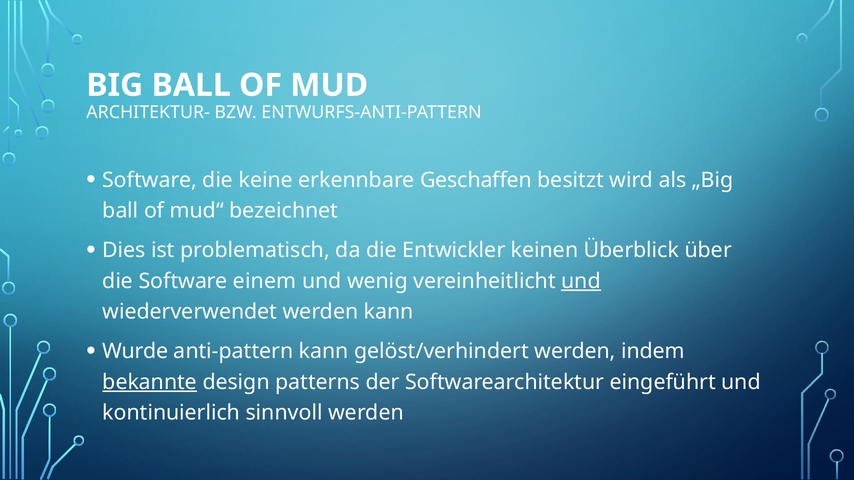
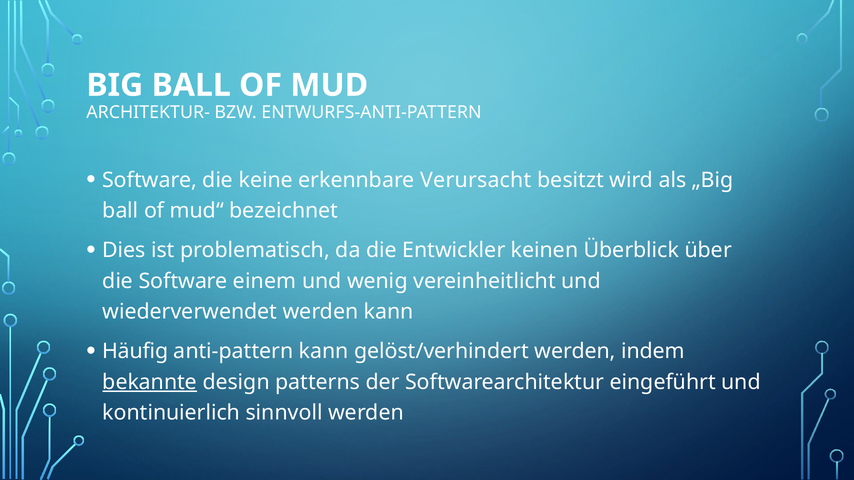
Geschaffen: Geschaffen -> Verursacht (476, 180)
und underline: present -> none (581, 281)
Wurde: Wurde -> Häufig (135, 352)
